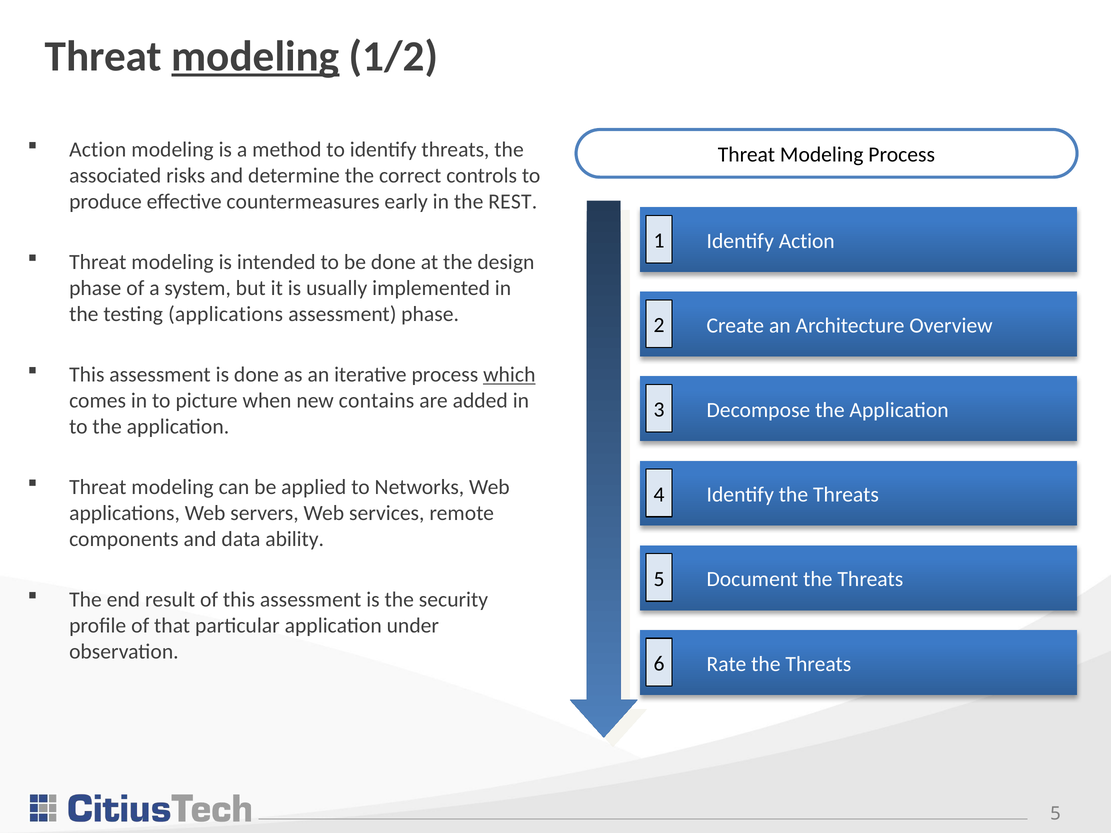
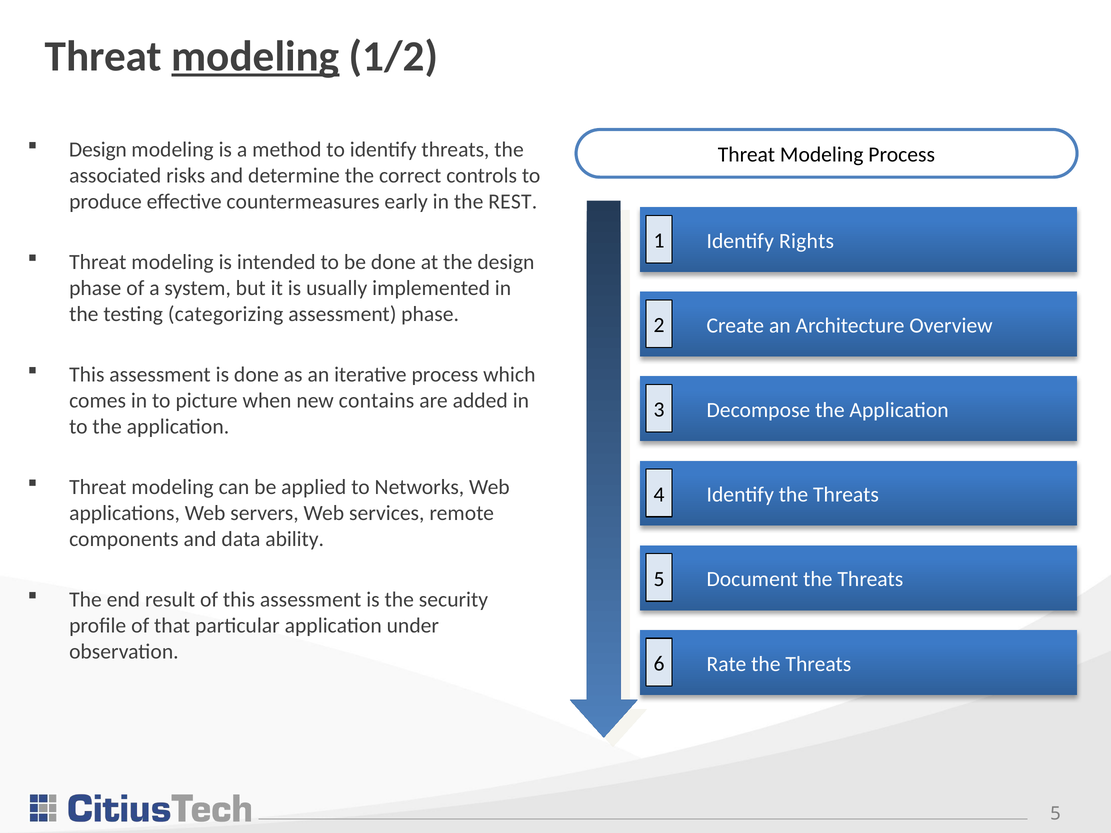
Action: Action -> Design (98, 150)
Identify Action: Action -> Rights (807, 241)
testing applications: applications -> categorizing (226, 314)
which underline: present -> none (509, 375)
